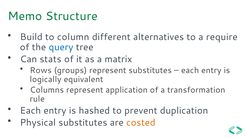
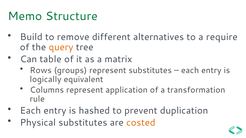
column: column -> remove (73, 37)
query colour: blue -> orange (61, 47)
stats: stats -> table (51, 59)
